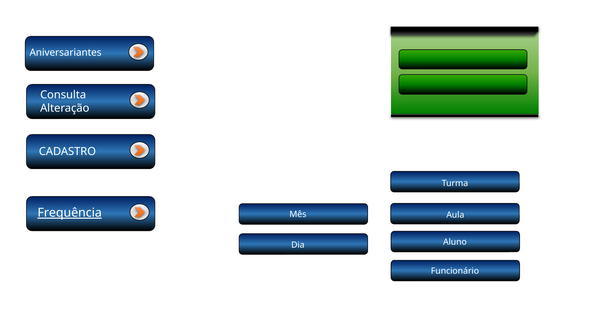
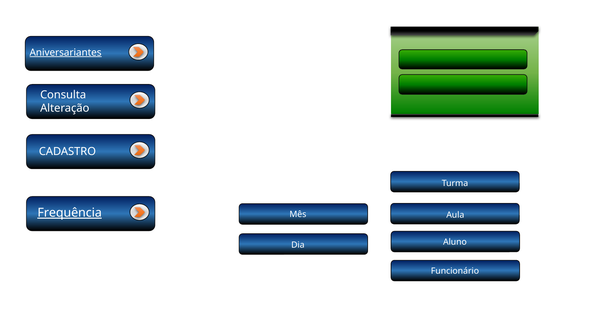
Aniversariantes underline: none -> present (66, 52)
